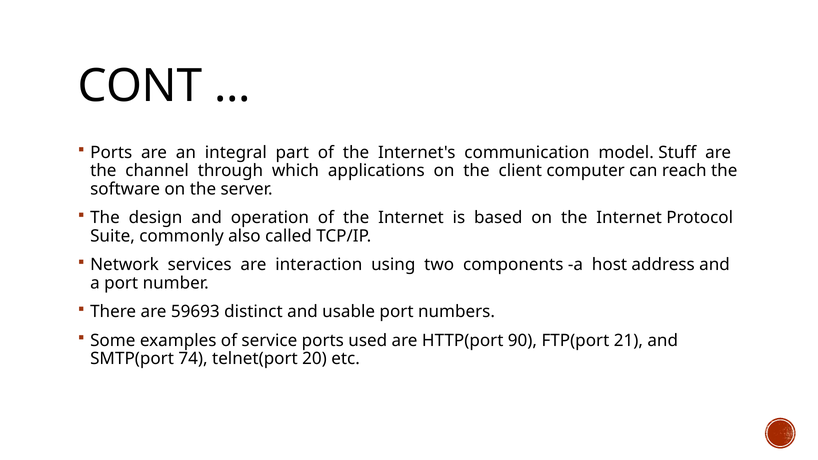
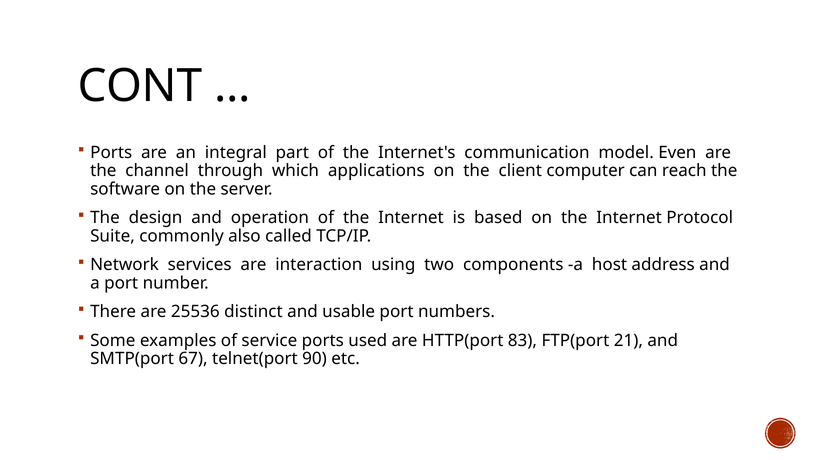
Stuff: Stuff -> Even (677, 152)
59693: 59693 -> 25536 (195, 312)
90: 90 -> 83 (522, 341)
74: 74 -> 67 (193, 359)
20: 20 -> 90 (315, 359)
